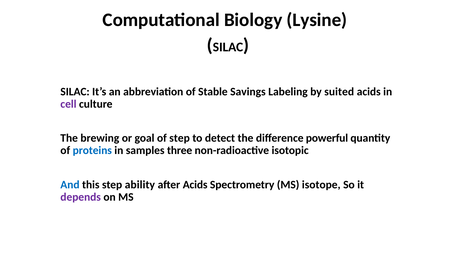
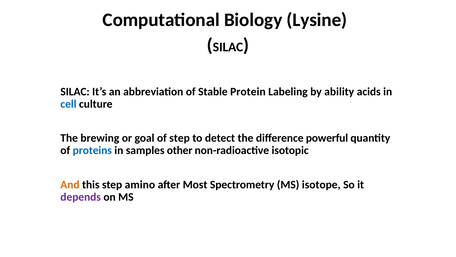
Savings: Savings -> Protein (248, 91)
suited: suited -> ability (339, 91)
cell colour: purple -> blue (68, 104)
three: three -> other (180, 150)
And colour: blue -> orange (70, 184)
ability: ability -> amino (140, 184)
after Acids: Acids -> Most (195, 184)
